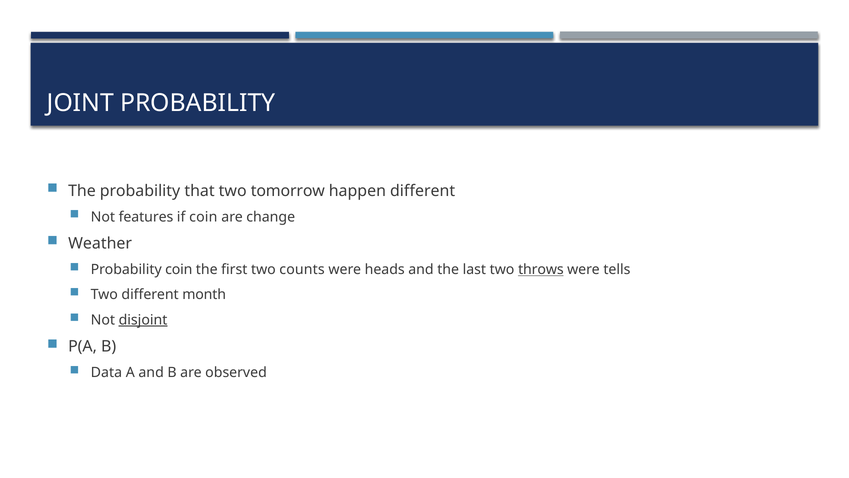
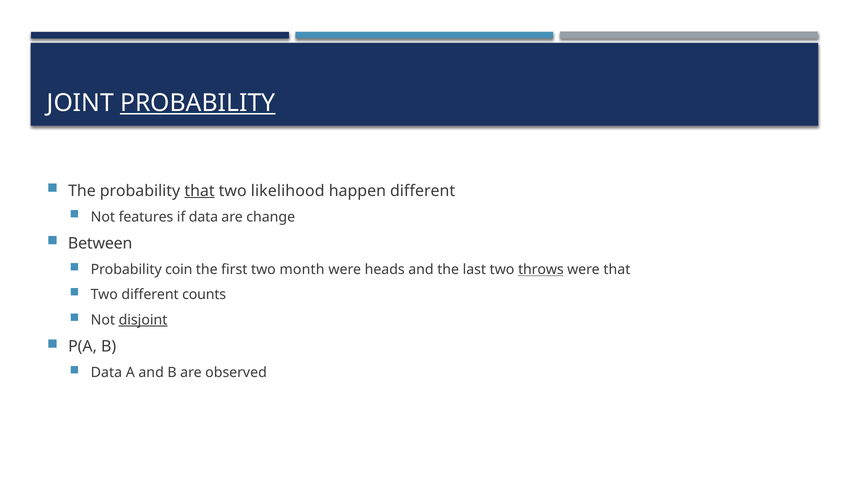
PROBABILITY underline: none -> present (198, 103)
that underline: none -> present (200, 191)
tomorrow: tomorrow -> likelihood (288, 191)
if coin: coin -> data (203, 217)
Weather: Weather -> Between (100, 243)
counts: counts -> month (302, 269)
were tells: tells -> that (617, 269)
month: month -> counts (204, 295)
